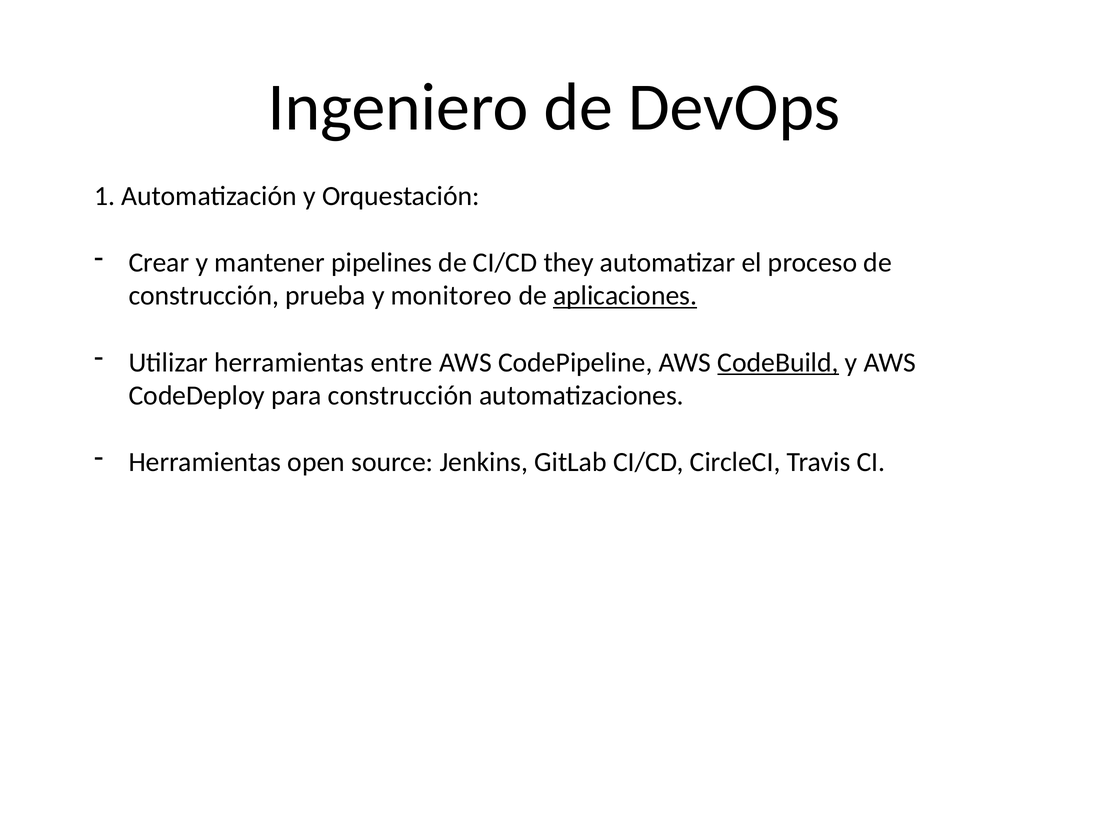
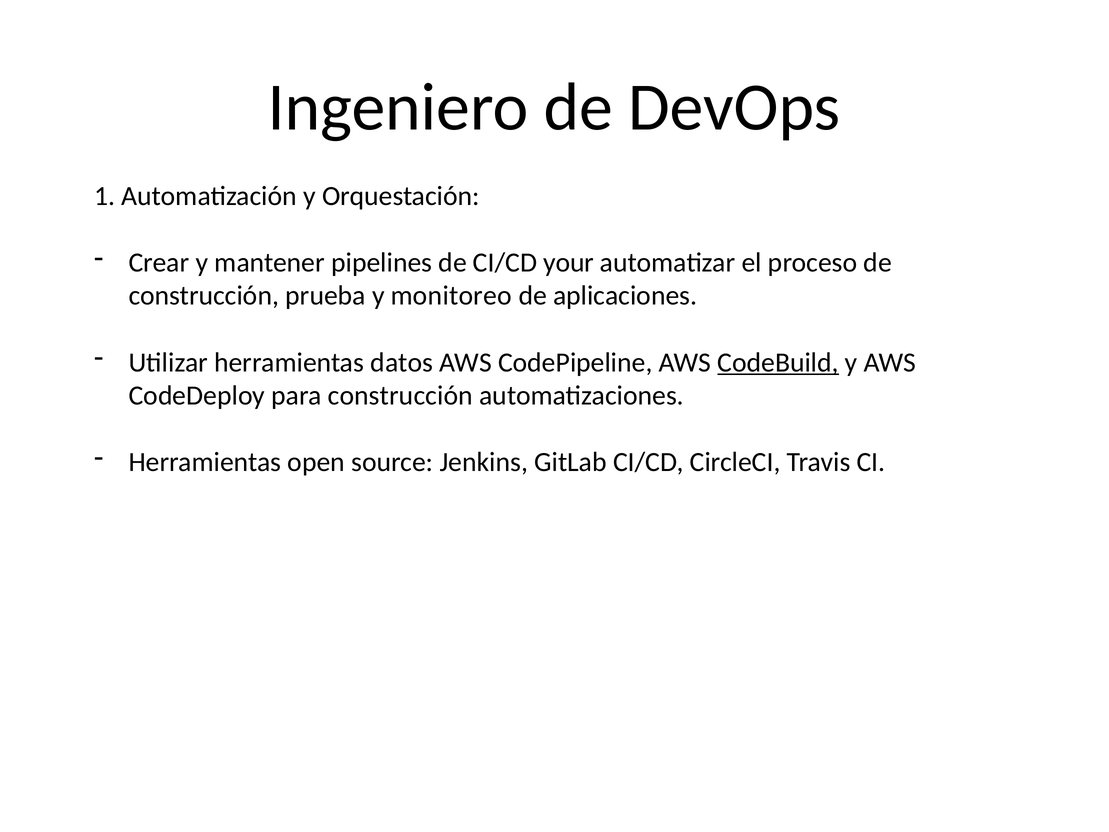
they: they -> your (569, 262)
aplicaciones underline: present -> none (625, 296)
entre: entre -> datos (402, 362)
